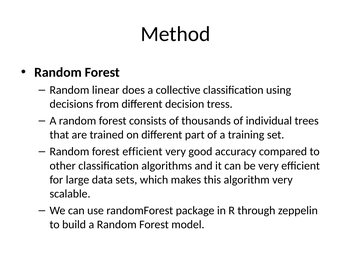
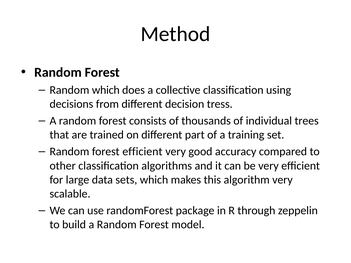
Random linear: linear -> which (106, 90)
